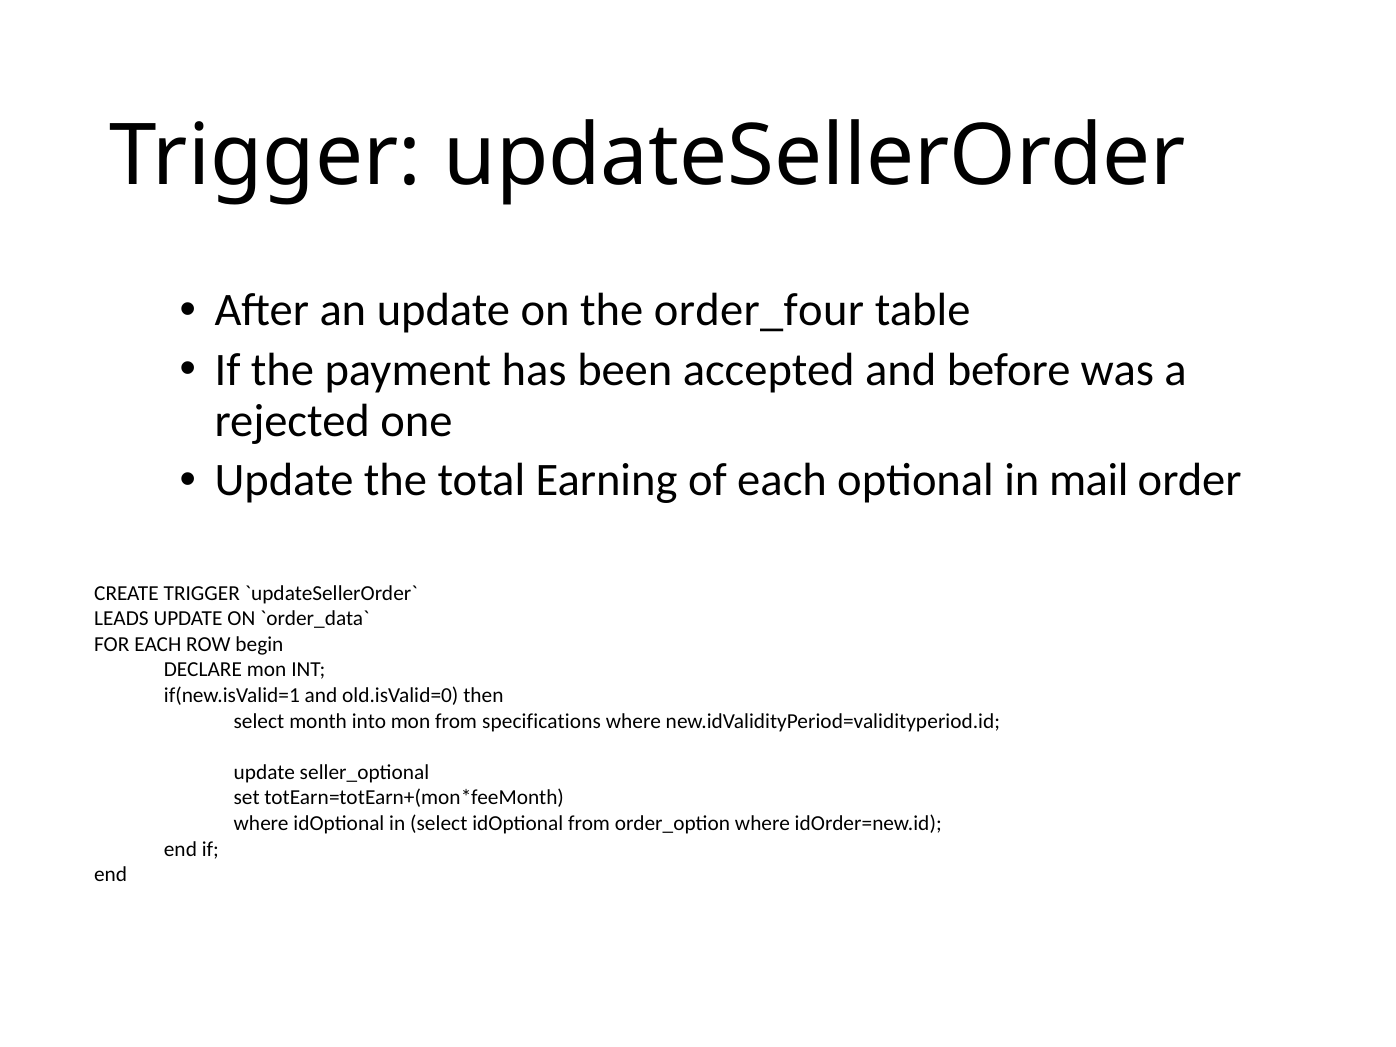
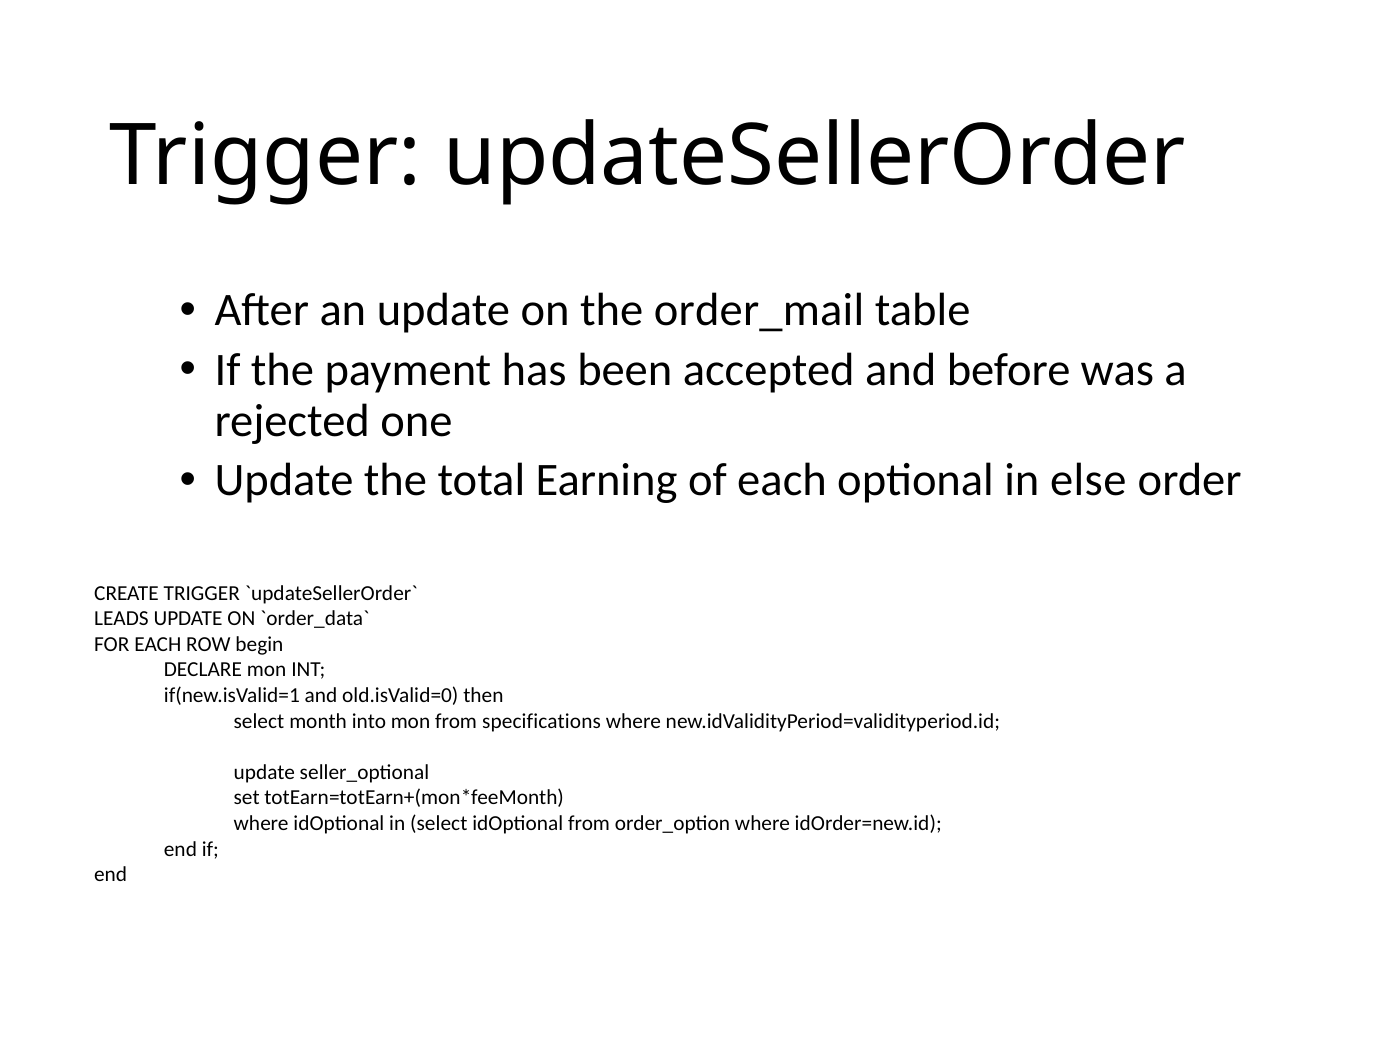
order_four: order_four -> order_mail (759, 311)
mail: mail -> else (1088, 481)
